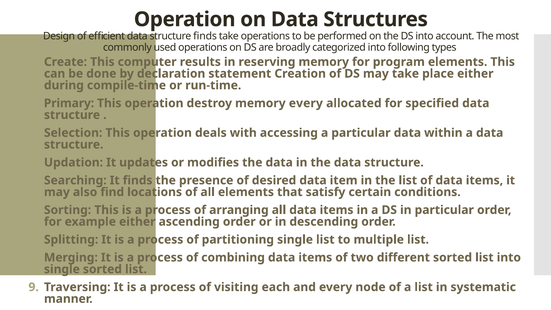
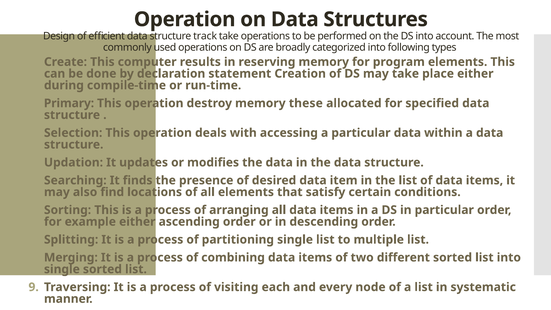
structure finds: finds -> track (205, 36)
memory every: every -> these (306, 103)
